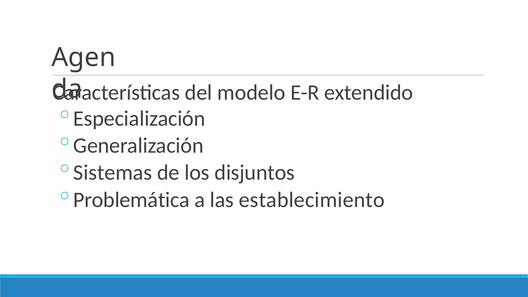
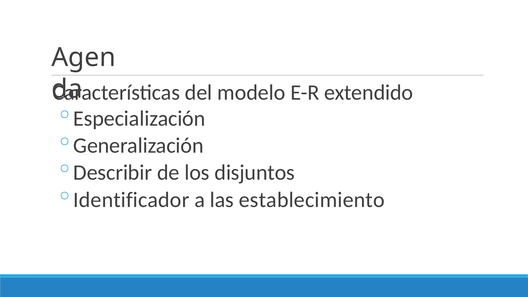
Sistemas: Sistemas -> Describir (113, 173)
Problemática: Problemática -> Identificador (131, 200)
